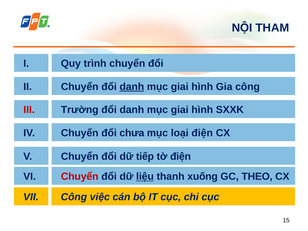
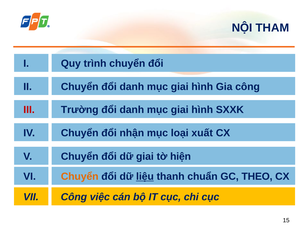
danh underline: present -> none (132, 87)
chưa: chưa -> nhận (132, 133)
loại điện: điện -> xuất (202, 133)
dữ tiếp: tiếp -> giai (145, 156)
tờ điện: điện -> hiện (181, 156)
Chuyển colour: red -> orange (80, 177)
xuống: xuống -> chuẩn (202, 177)
